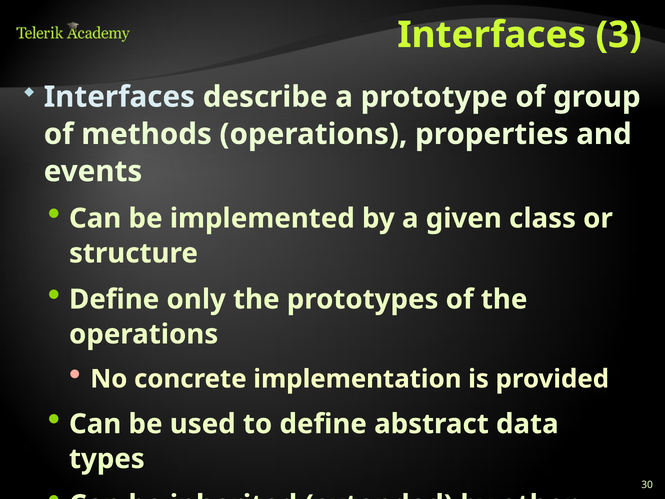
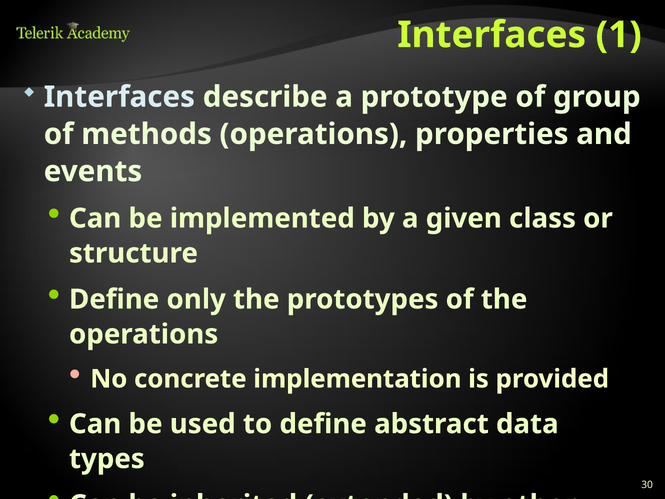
3: 3 -> 1 (619, 35)
